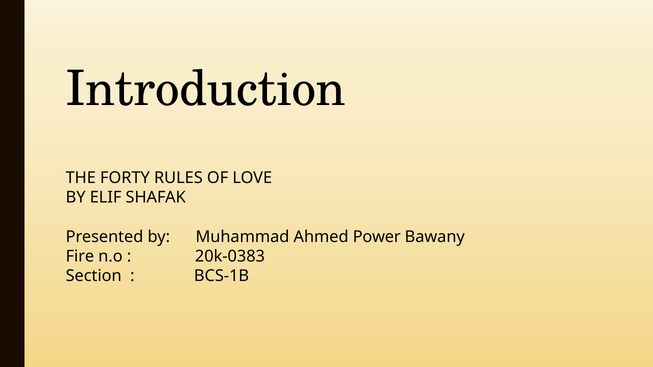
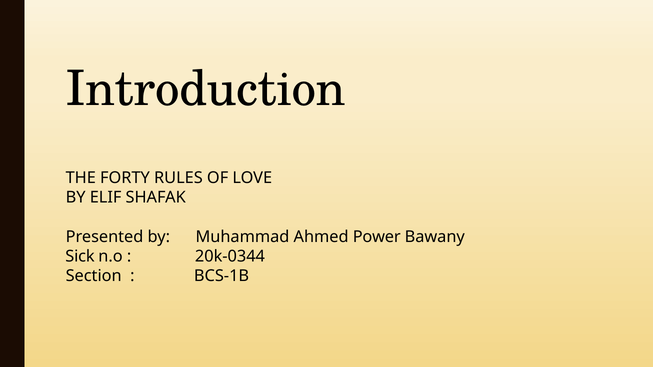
Fire: Fire -> Sick (80, 257)
20k-0383: 20k-0383 -> 20k-0344 (230, 257)
